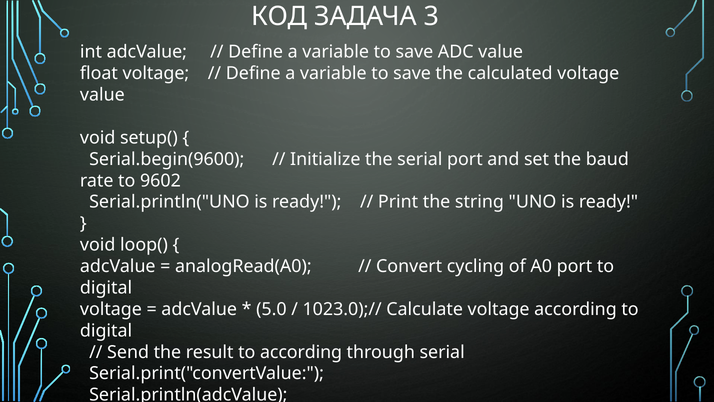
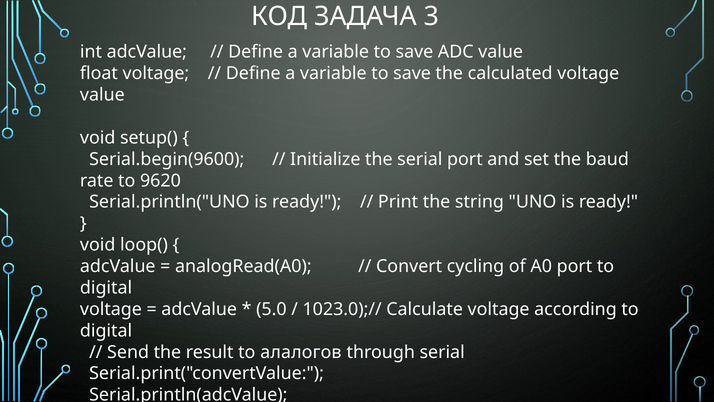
9602: 9602 -> 9620 (160, 180)
to according: according -> алалогов (301, 352)
